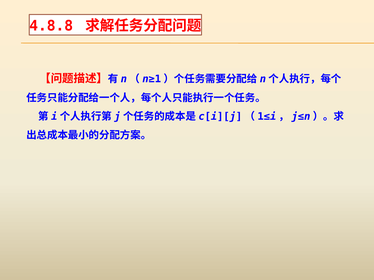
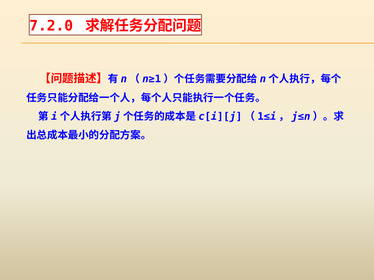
4.8.8: 4.8.8 -> 7.2.0 (51, 26)
